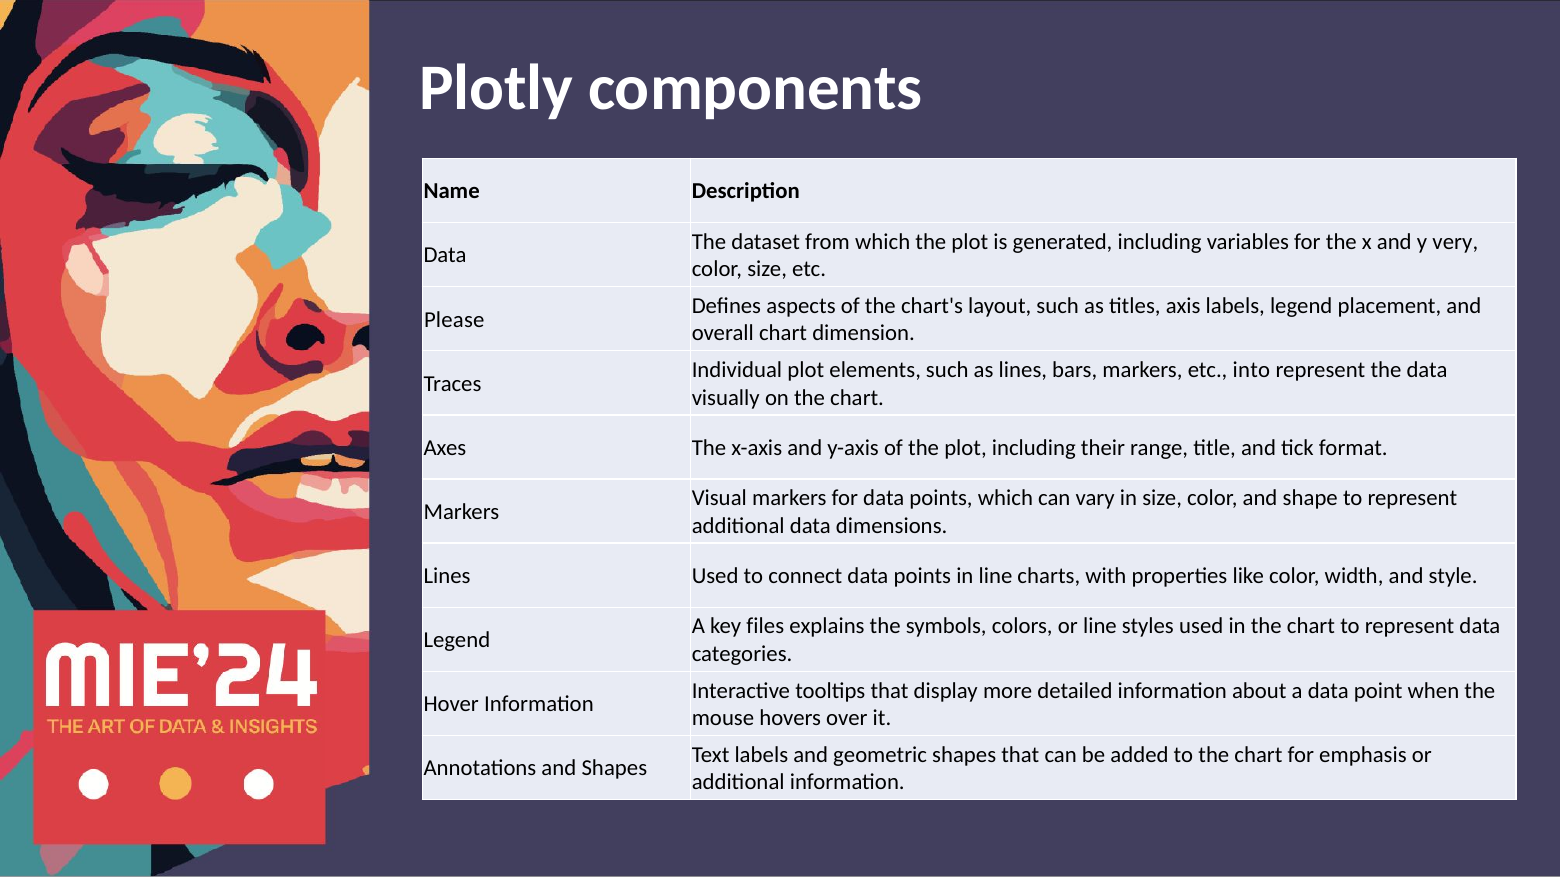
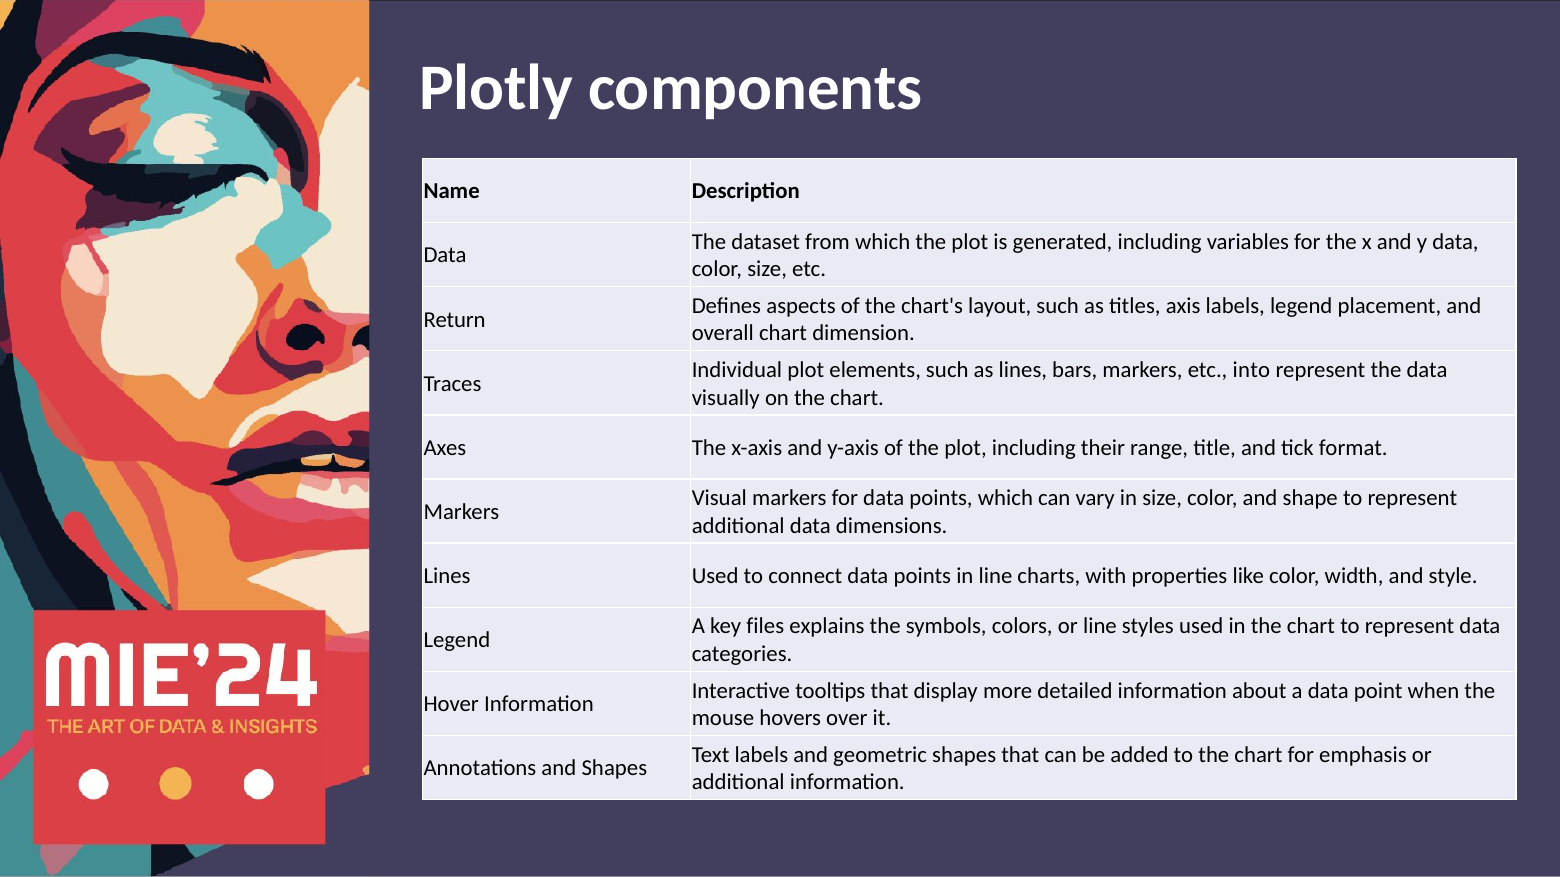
y very: very -> data (1455, 242)
Please: Please -> Return (455, 320)
